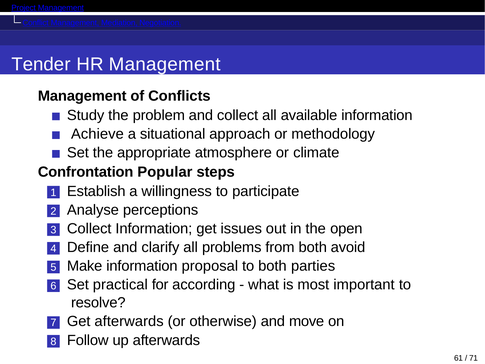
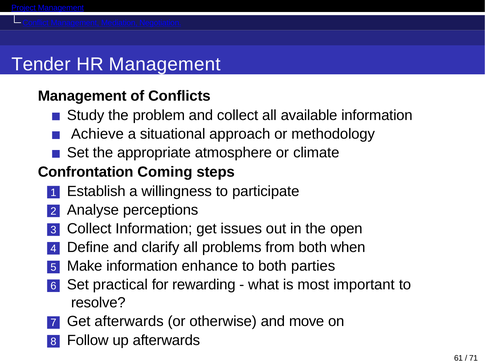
Popular: Popular -> Coming (165, 172)
avoid: avoid -> when (348, 247)
proposal: proposal -> enhance (210, 266)
according: according -> rewarding (204, 285)
